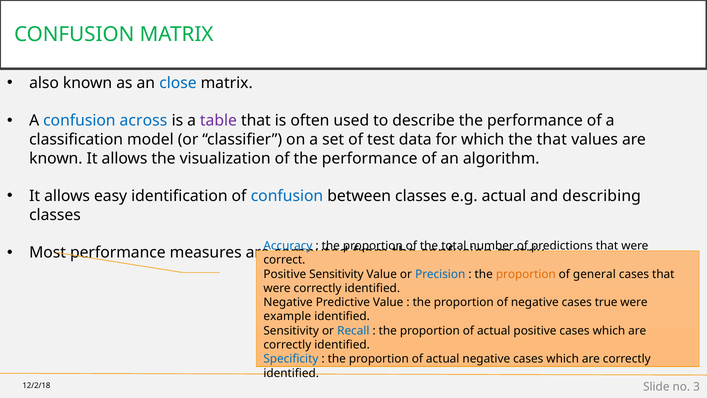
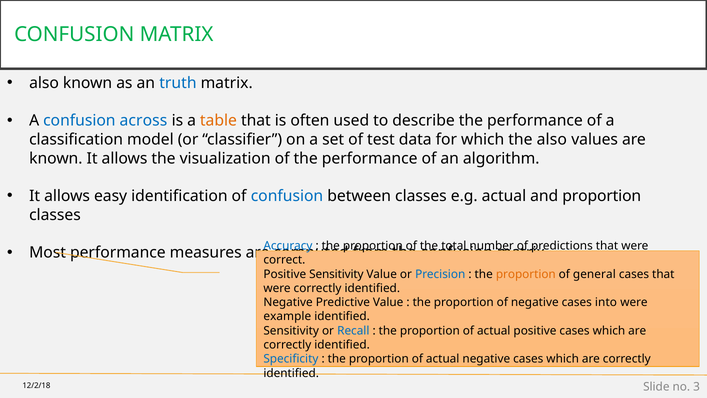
close: close -> truth (178, 83)
table colour: purple -> orange (218, 121)
the that: that -> also (552, 140)
and describing: describing -> proportion (602, 196)
true: true -> into (606, 302)
